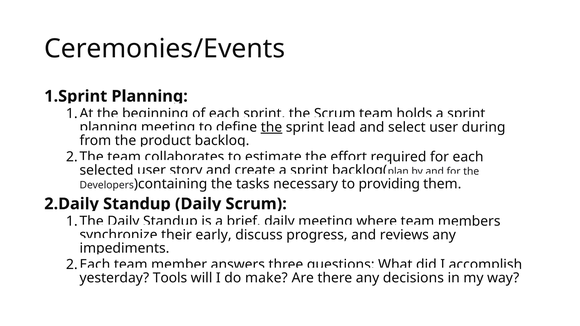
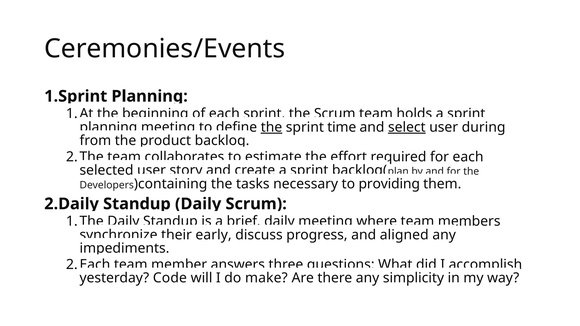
lead: lead -> time (342, 127)
select underline: none -> present (407, 127)
reviews: reviews -> aligned (404, 235)
Tools: Tools -> Code (170, 278)
decisions: decisions -> simplicity (413, 278)
